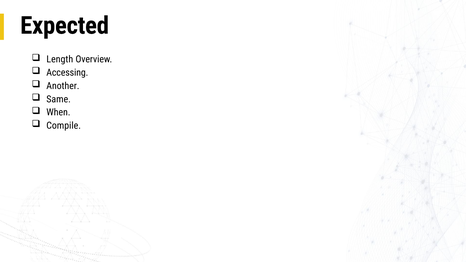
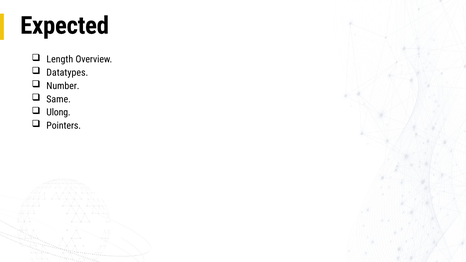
Accessing: Accessing -> Datatypes (67, 73)
Another: Another -> Number (63, 86)
When: When -> Ulong (58, 112)
Compile: Compile -> Pointers (64, 126)
